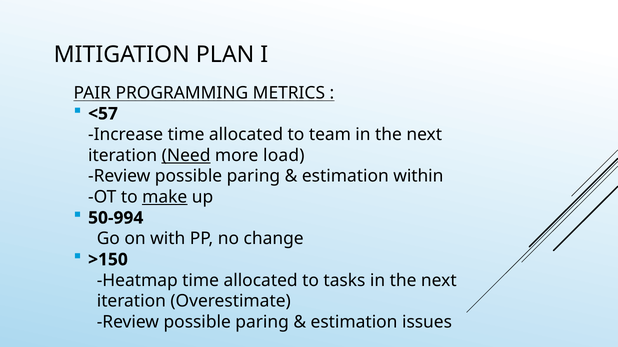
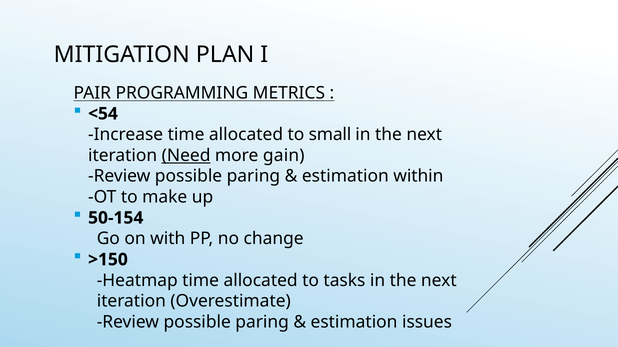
<57: <57 -> <54 (103, 114)
team: team -> small (330, 135)
load: load -> gain (284, 156)
make underline: present -> none (165, 197)
50-994: 50-994 -> 50-154 (116, 218)
